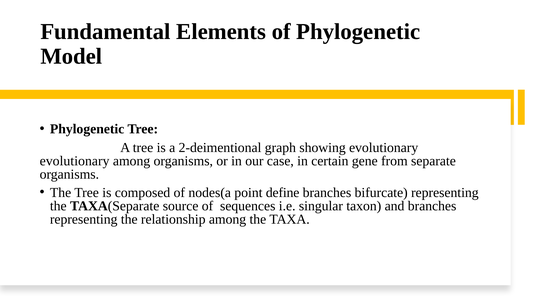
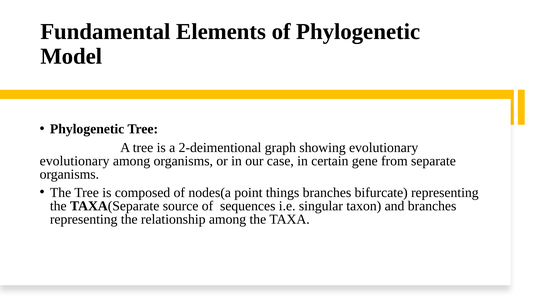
define: define -> things (283, 192)
